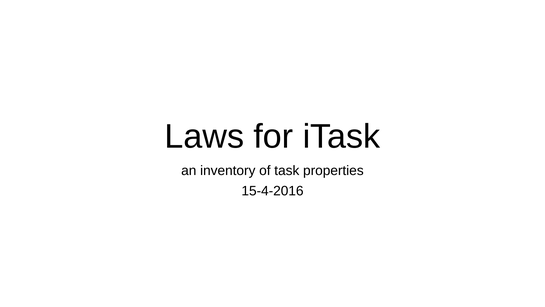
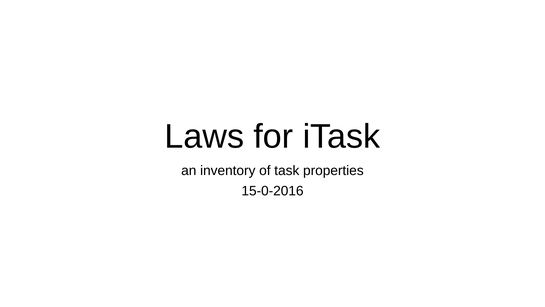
15-4-2016: 15-4-2016 -> 15-0-2016 (272, 191)
